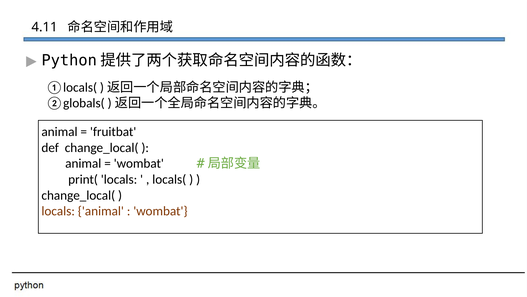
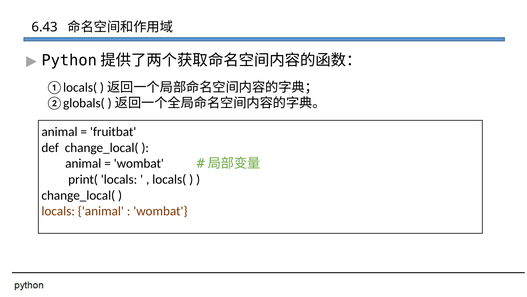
4.11: 4.11 -> 6.43 (45, 27)
